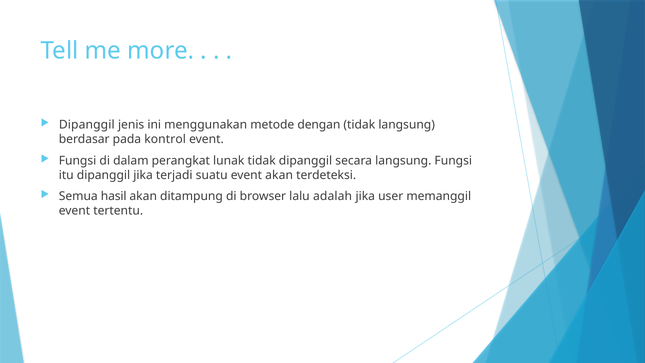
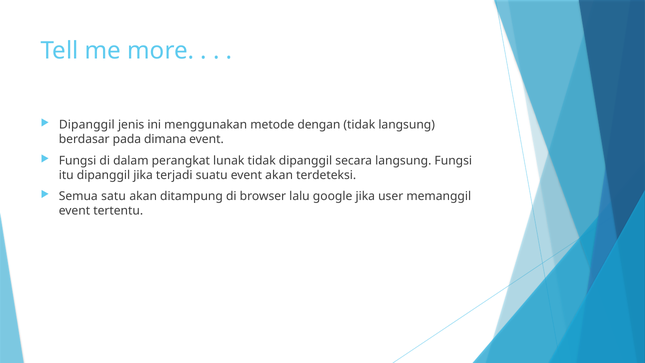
kontrol: kontrol -> dimana (165, 139)
hasil: hasil -> satu (114, 196)
adalah: adalah -> google (333, 196)
